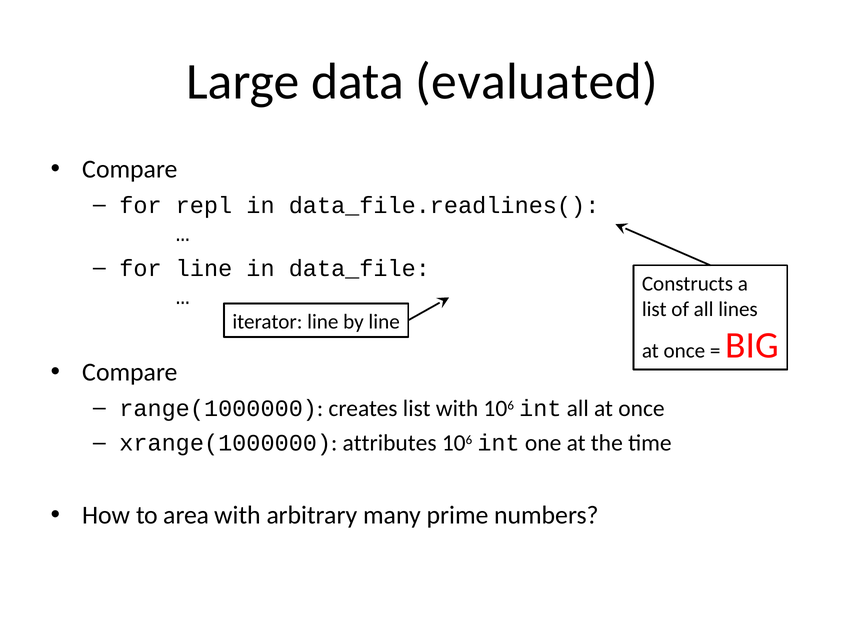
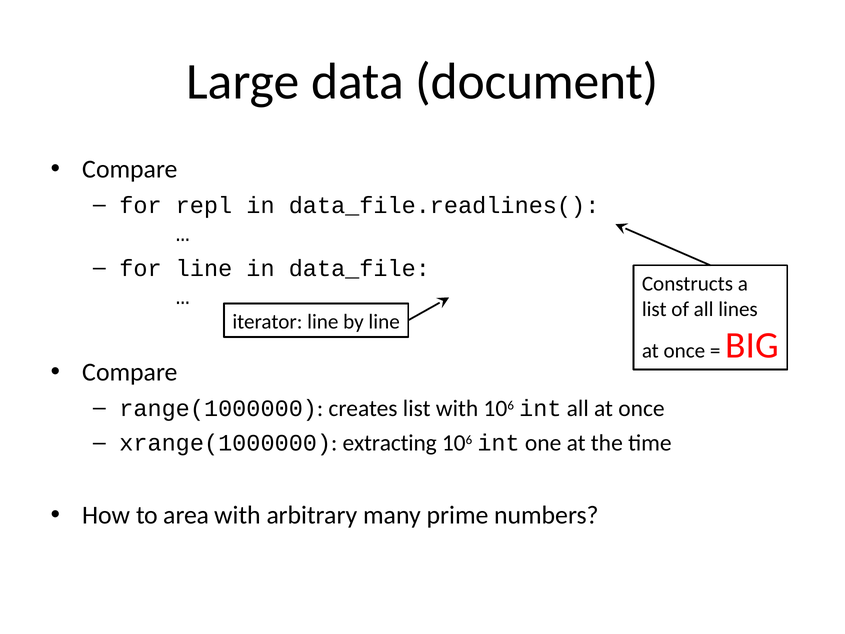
evaluated: evaluated -> document (537, 82)
attributes: attributes -> extracting (390, 443)
